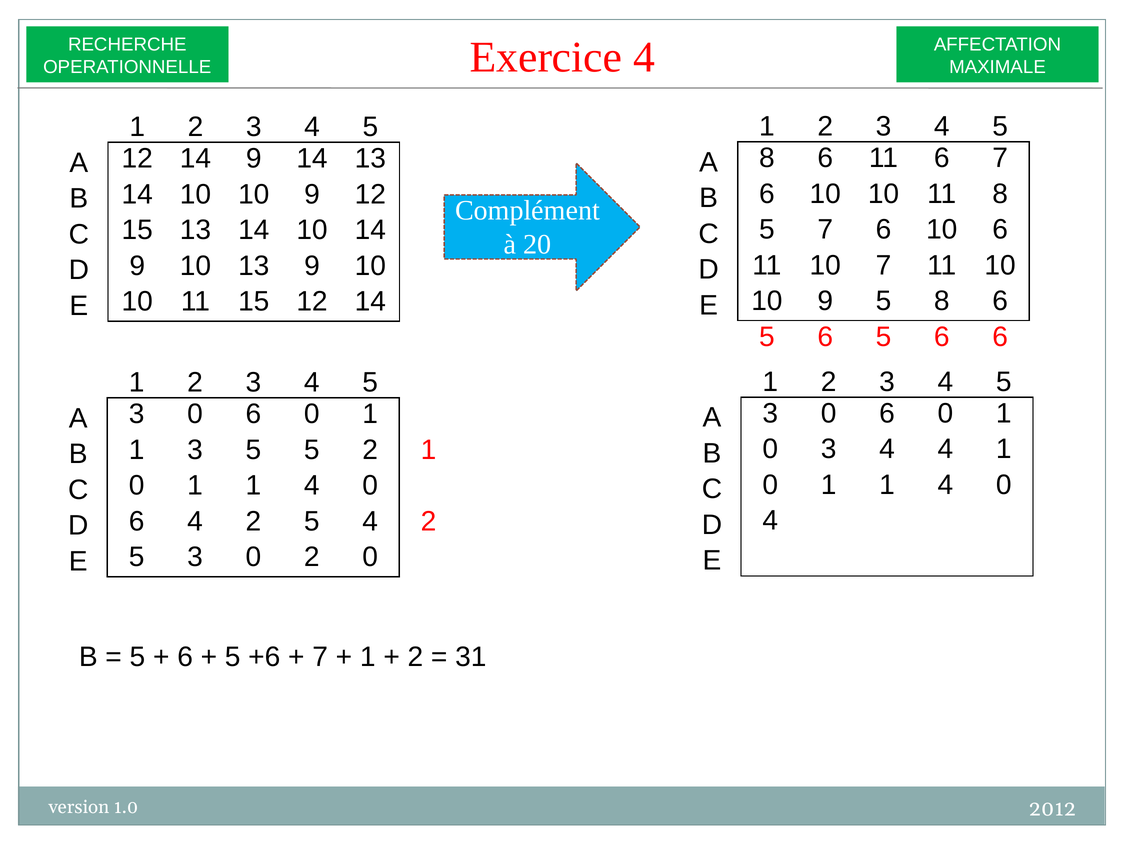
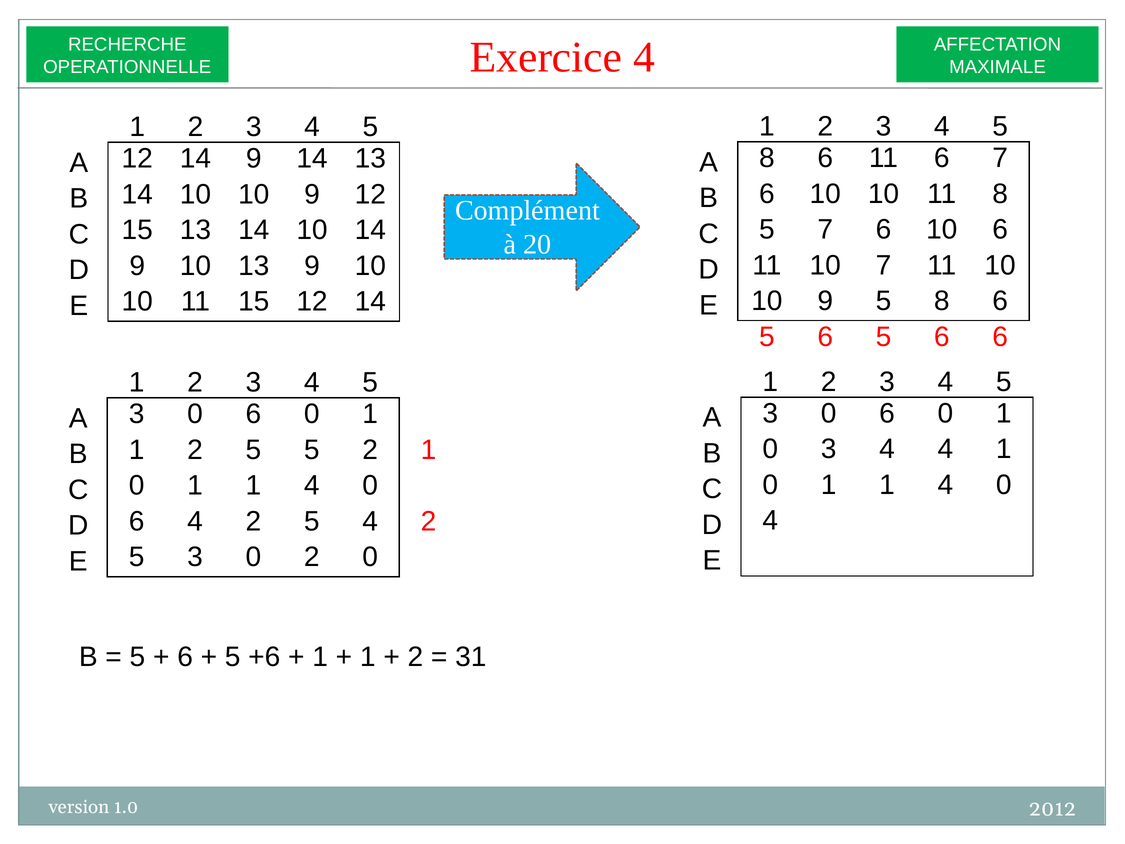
B 1 3: 3 -> 2 (195, 450)
7: 7 -> 1 (320, 657)
